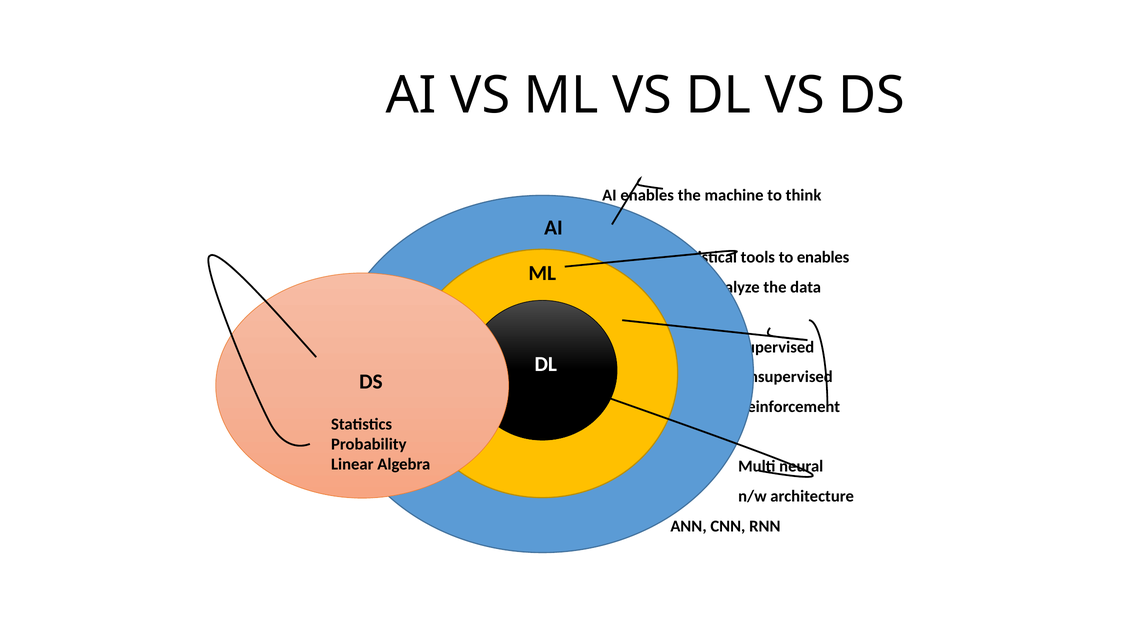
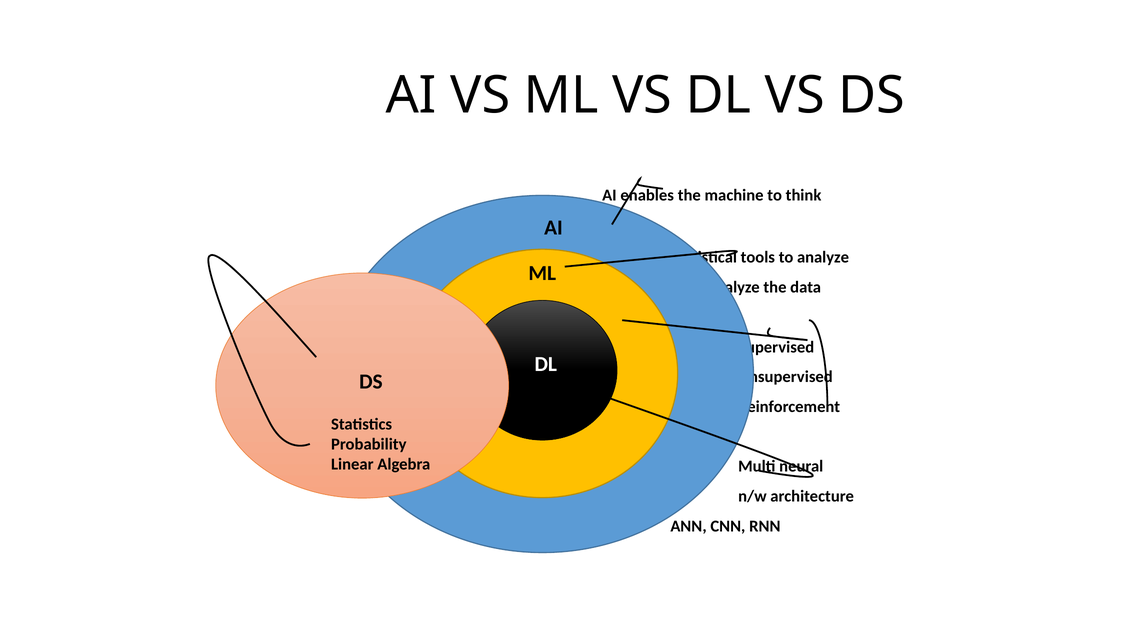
to enables: enables -> analyze (823, 257)
